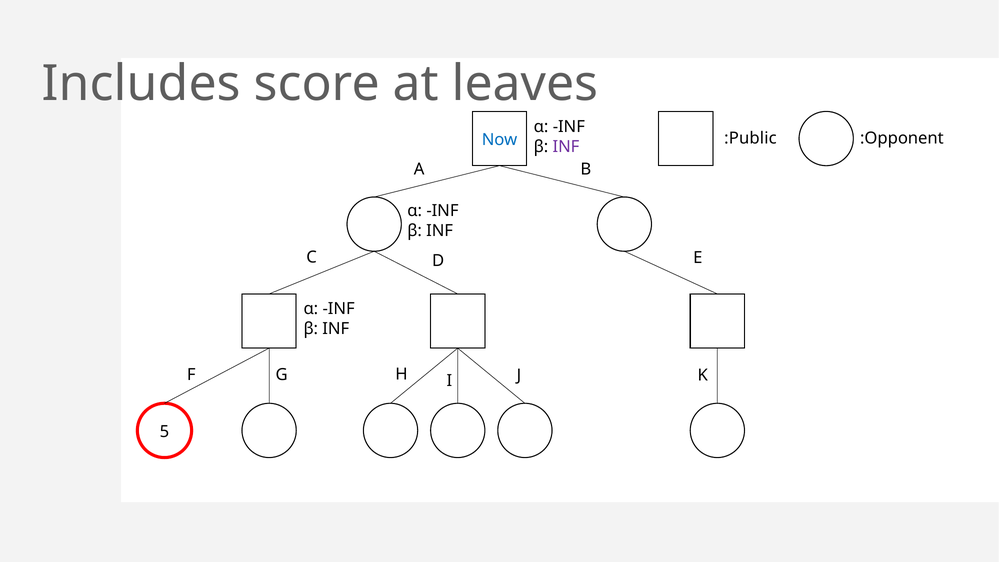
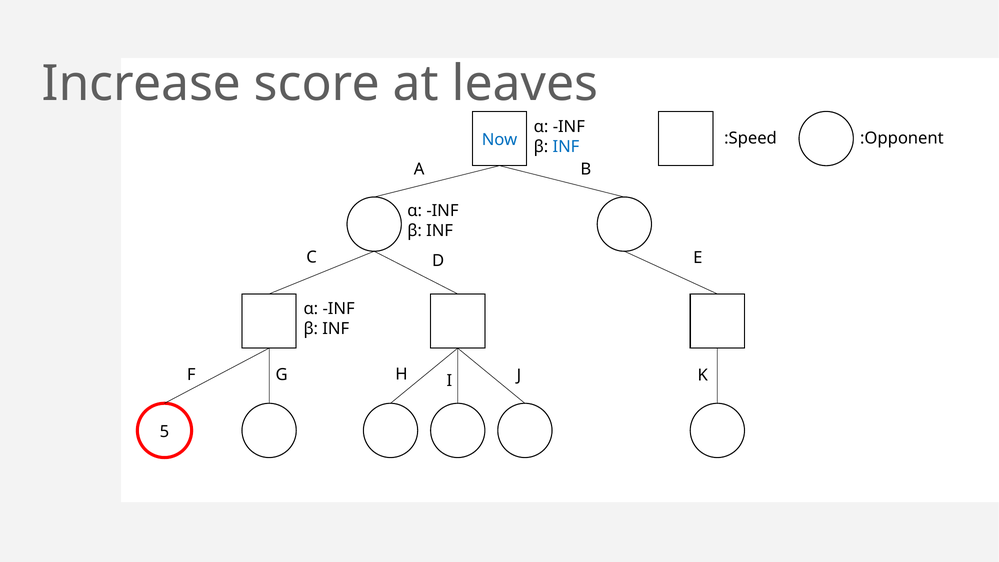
Includes: Includes -> Increase (142, 84)
:Public: :Public -> :Speed (751, 138)
INF colour: purple -> blue (566, 147)
